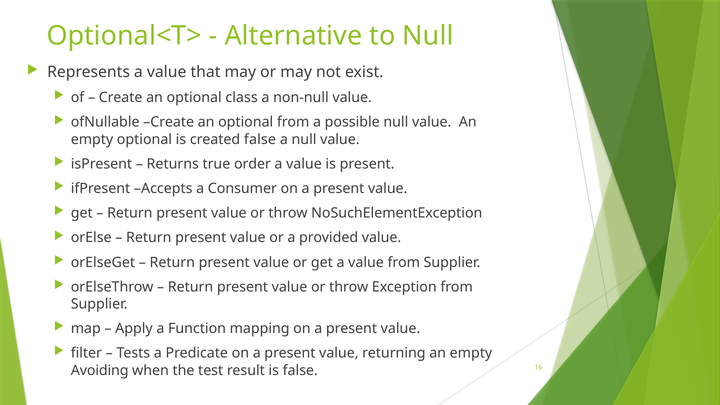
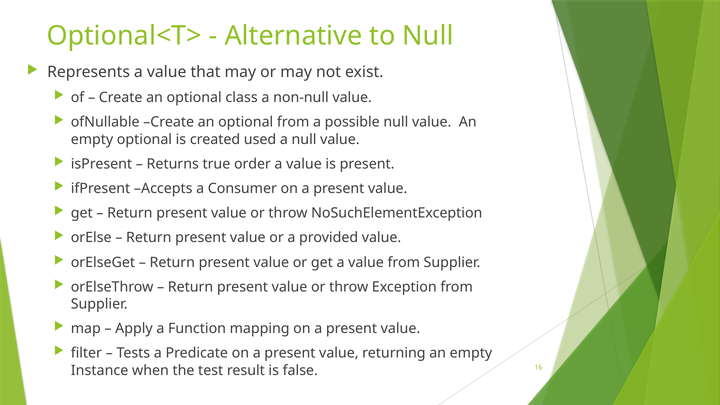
created false: false -> used (260, 139)
Avoiding: Avoiding -> Instance (100, 370)
